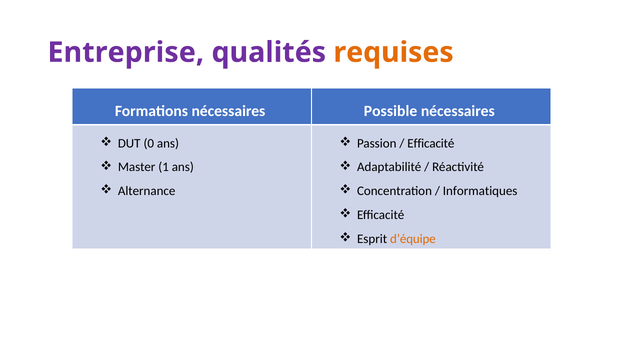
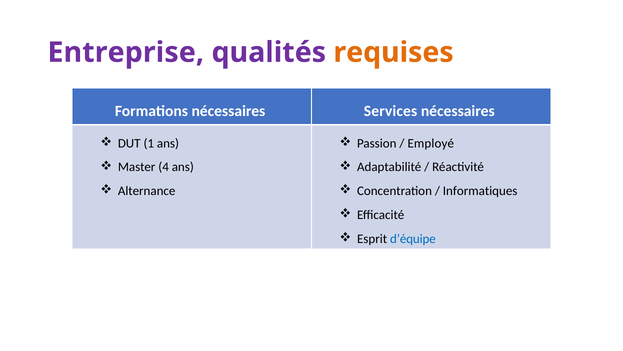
Possible: Possible -> Services (391, 111)
0: 0 -> 1 (149, 143)
Efficacité: Efficacité -> Employé (431, 143)
1: 1 -> 4 (164, 167)
d’équipe colour: orange -> blue (413, 238)
